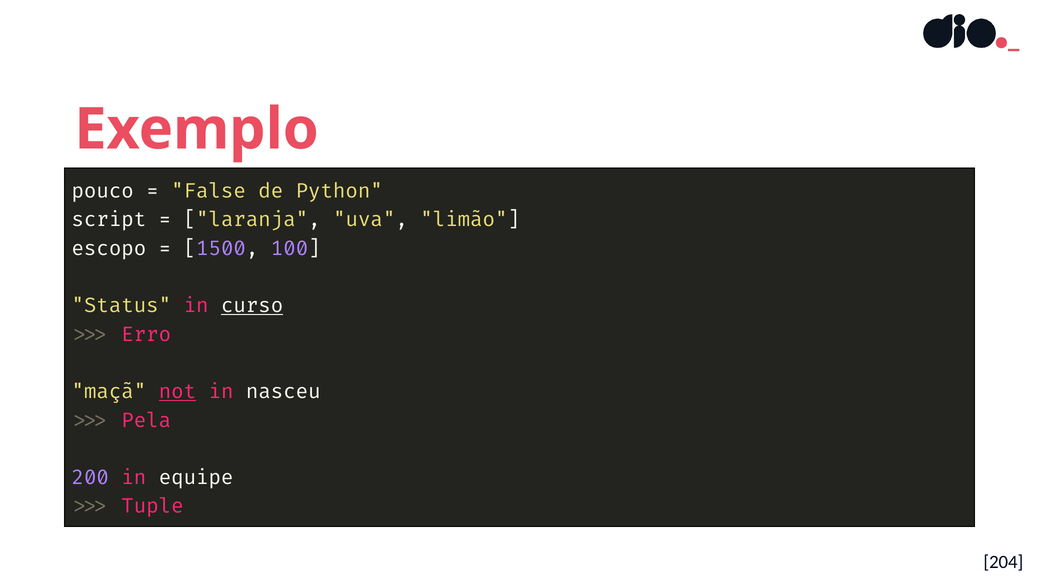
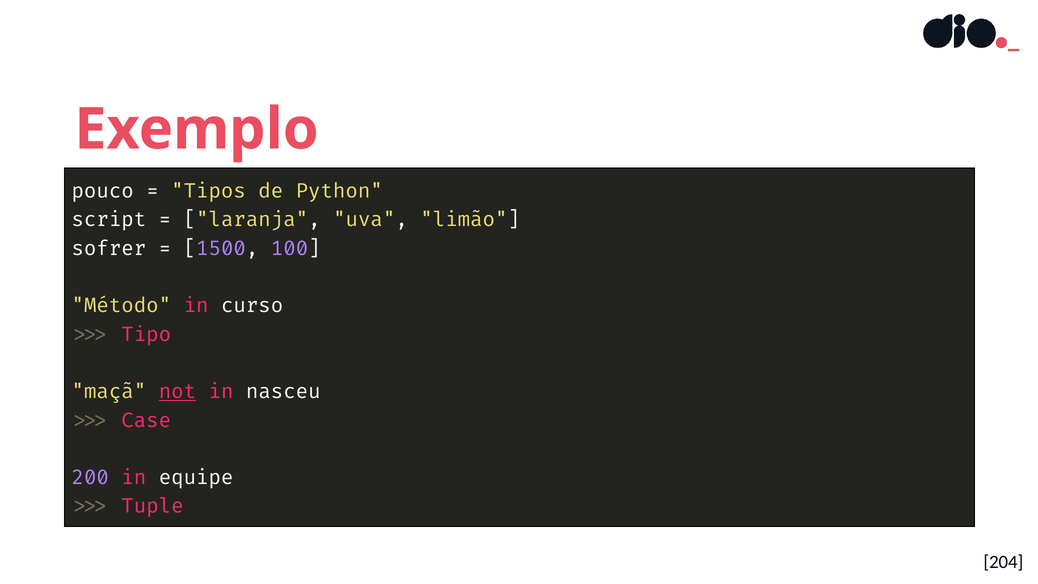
False: False -> Tipos (209, 191)
escopo: escopo -> sofrer (109, 248)
Status: Status -> Método (121, 306)
curso underline: present -> none (252, 306)
Erro: Erro -> Tipo (146, 334)
Pela: Pela -> Case (146, 420)
